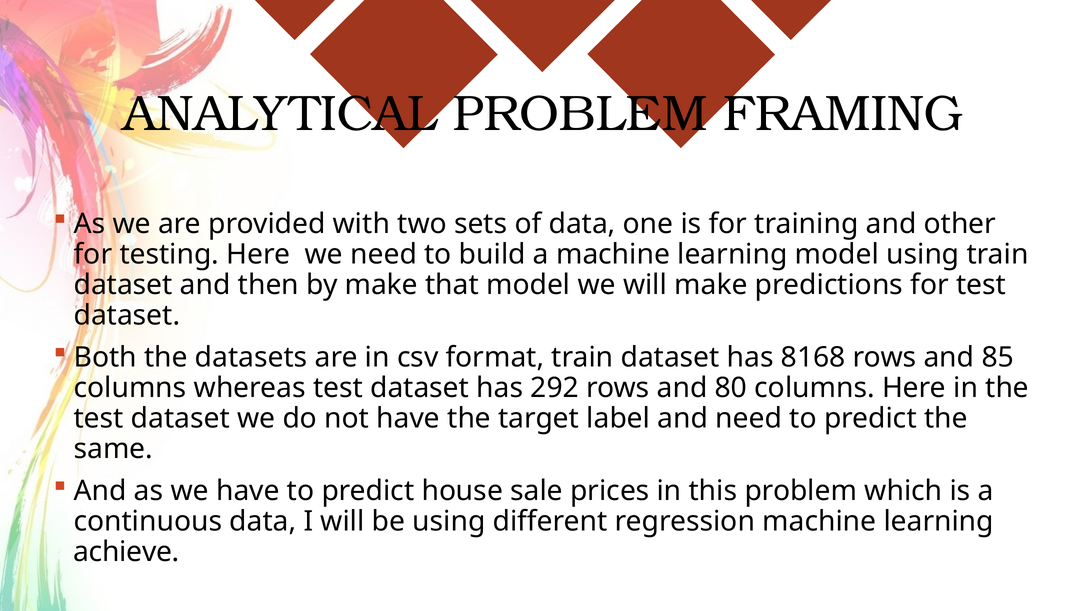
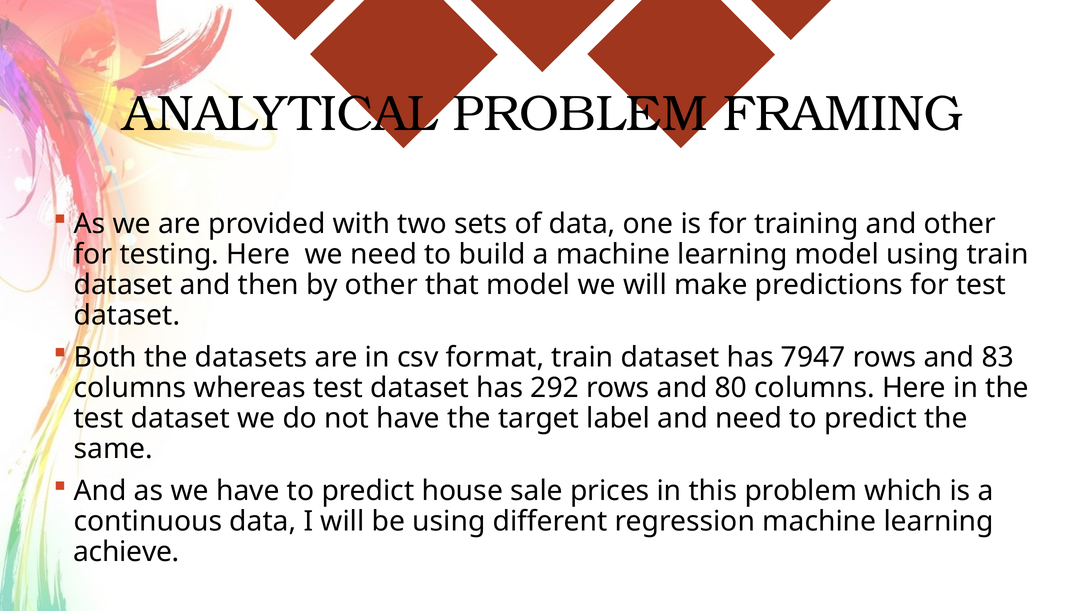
by make: make -> other (381, 285)
8168: 8168 -> 7947 (813, 357)
85: 85 -> 83 (998, 357)
